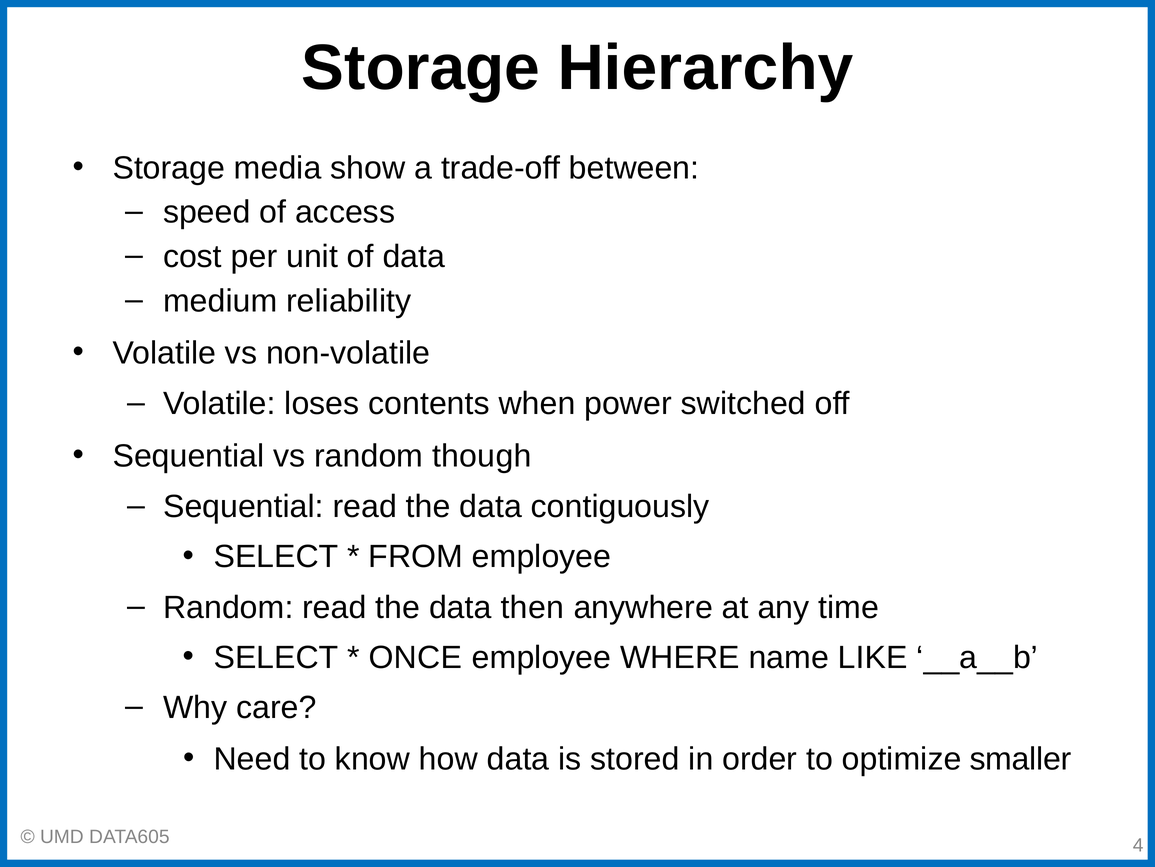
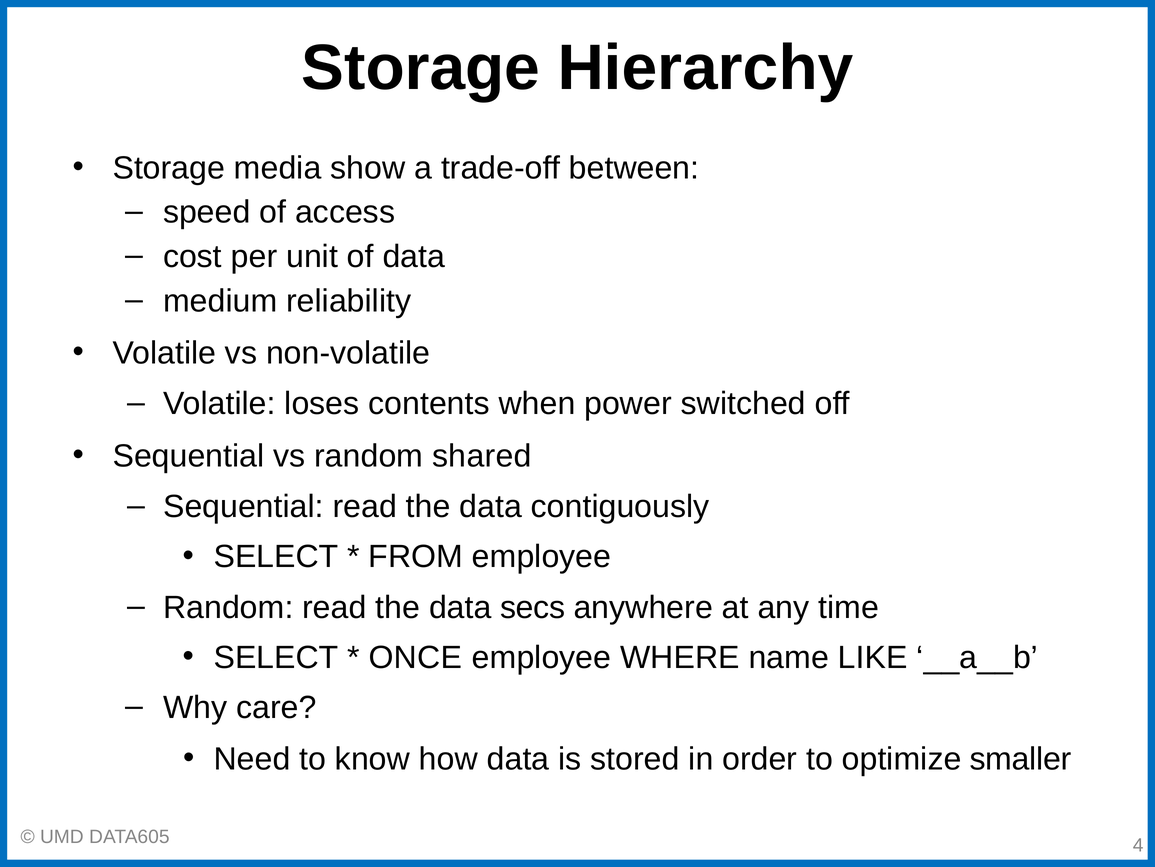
though: though -> shared (482, 456)
then: then -> secs (533, 607)
